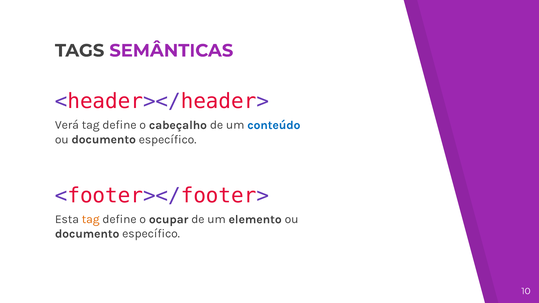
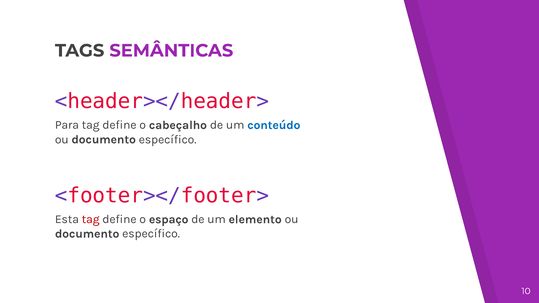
Verá: Verá -> Para (67, 125)
tag colour: orange -> red (91, 219)
ocupar: ocupar -> espaço (169, 219)
